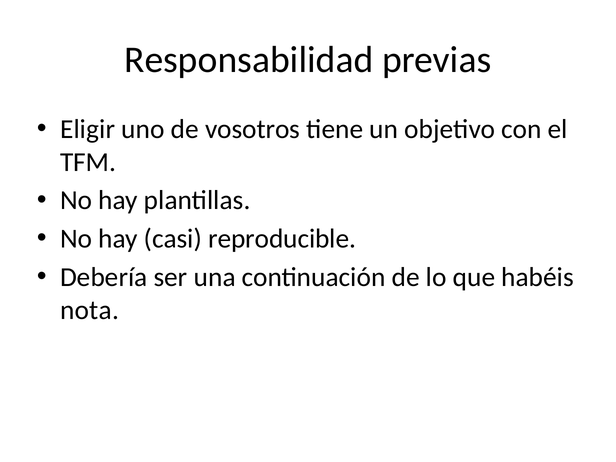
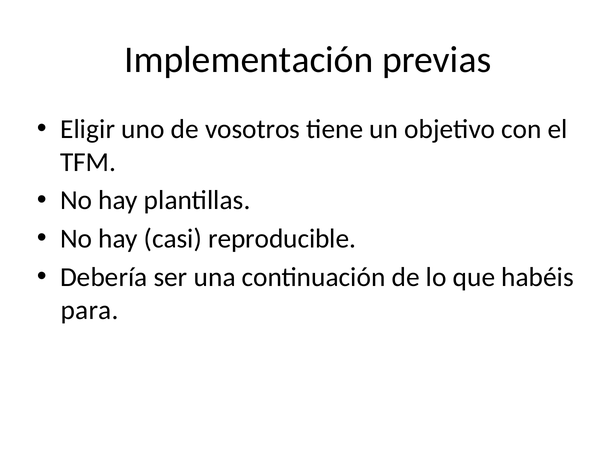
Responsabilidad: Responsabilidad -> Implementación (249, 60)
nota: nota -> para (90, 310)
